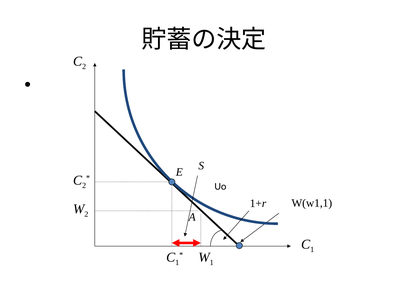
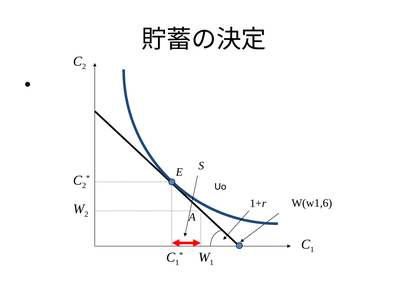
W(w1,1: W(w1,1 -> W(w1,6 (312, 203)
